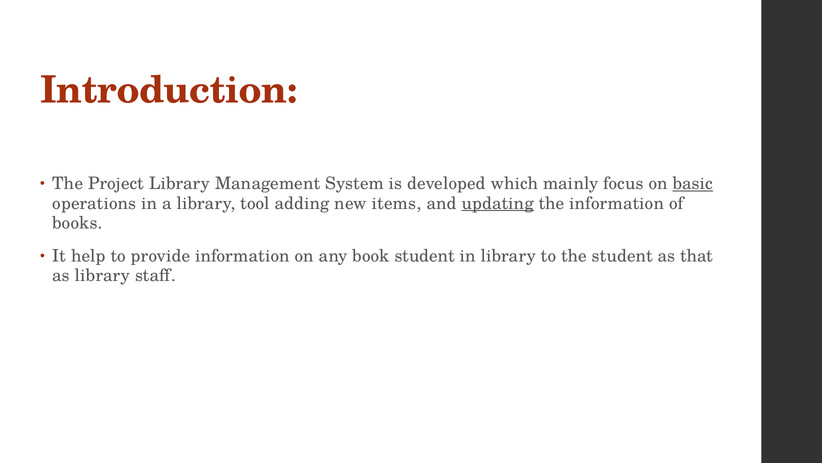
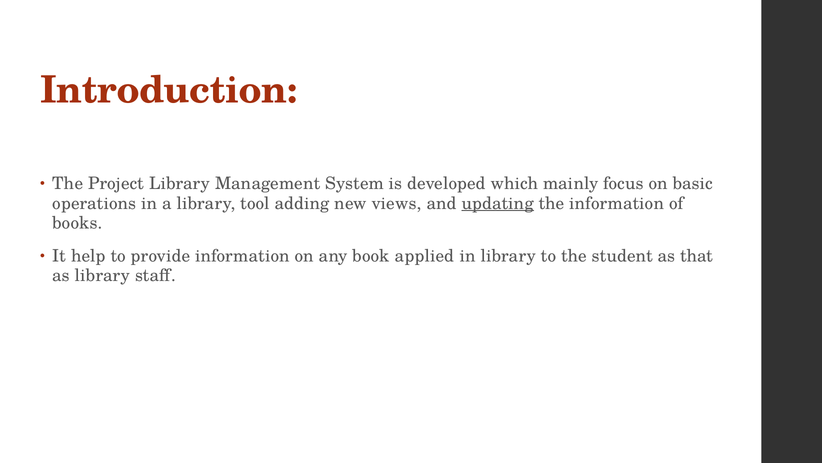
basic underline: present -> none (693, 184)
items: items -> views (397, 203)
book student: student -> applied (425, 256)
